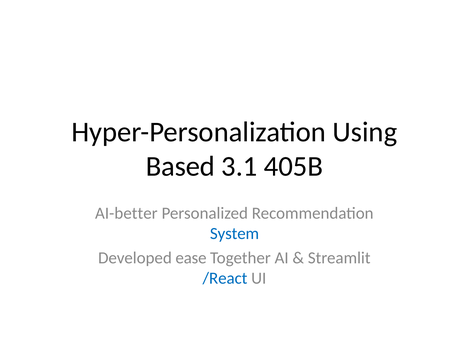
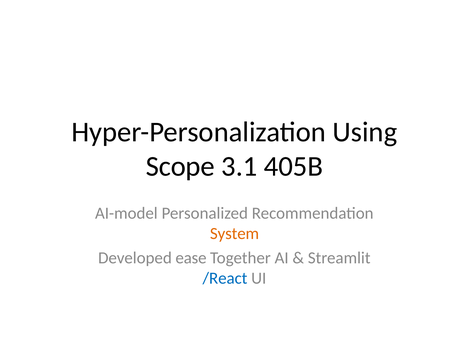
Based: Based -> Scope (180, 166)
AI-better: AI-better -> AI-model (126, 213)
System colour: blue -> orange (235, 233)
